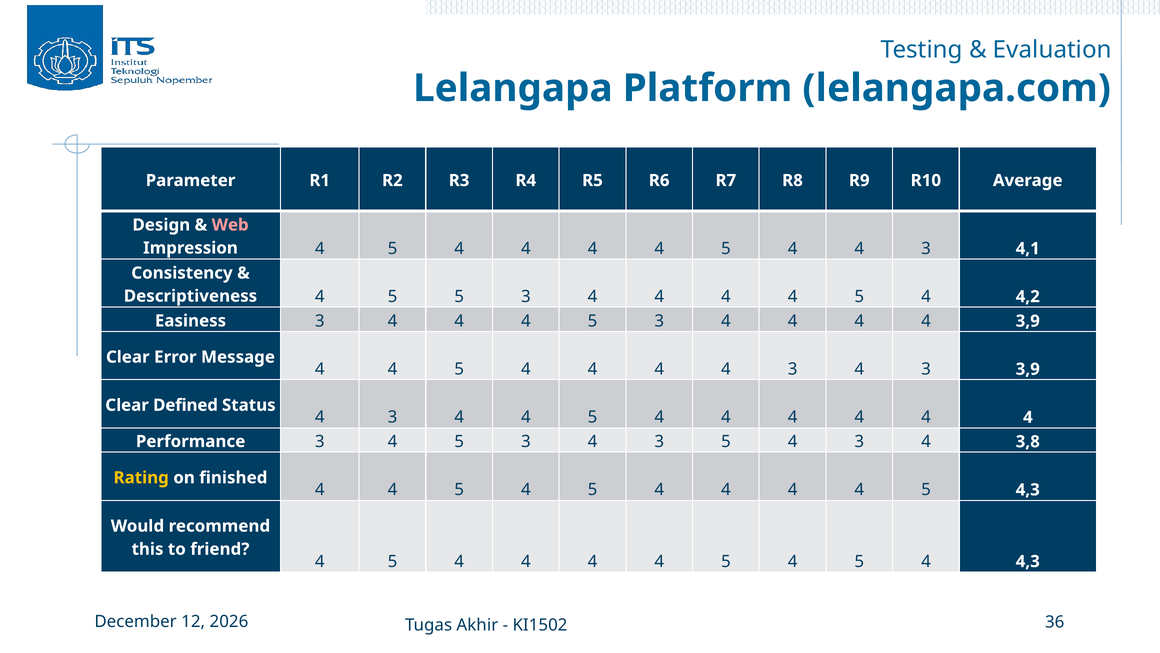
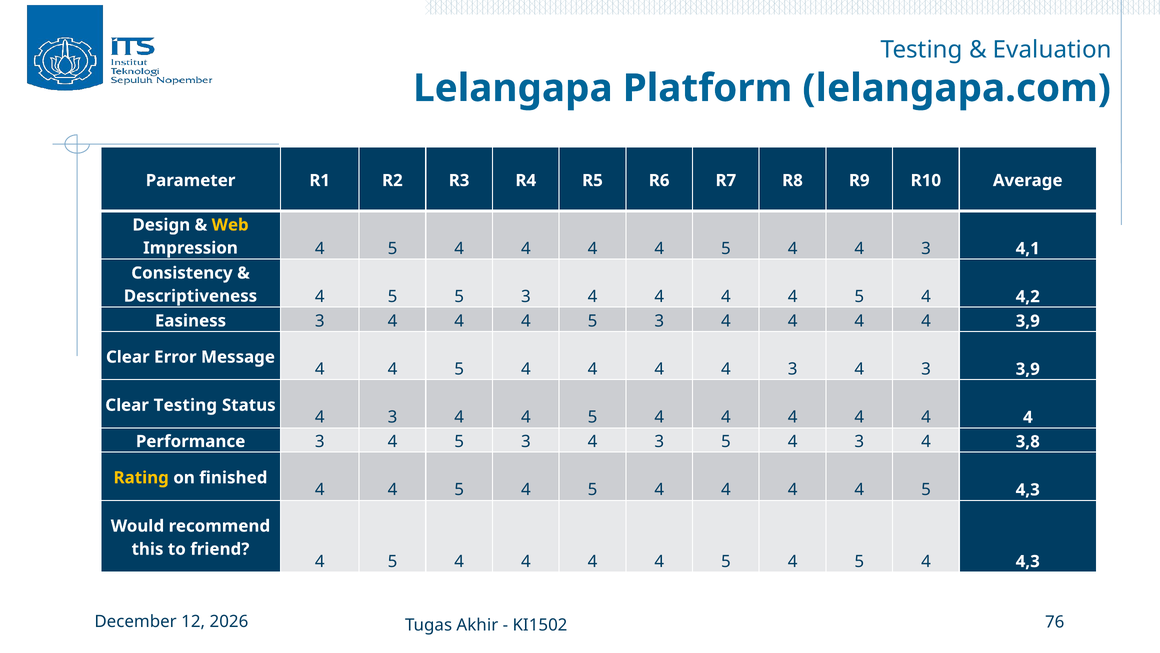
Web colour: pink -> yellow (230, 225)
Clear Defined: Defined -> Testing (185, 405)
36: 36 -> 76 (1055, 622)
